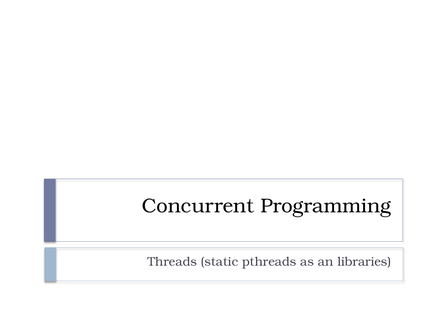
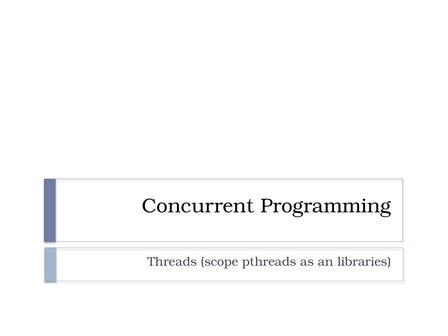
static: static -> scope (220, 262)
